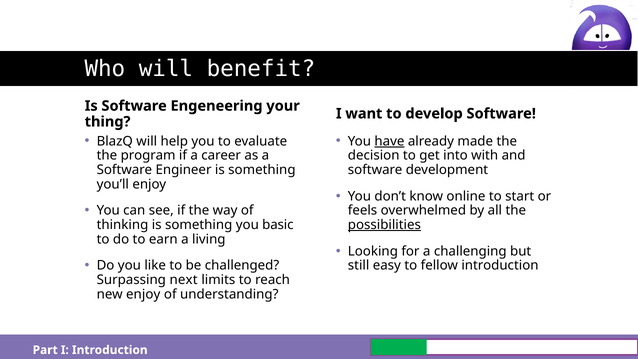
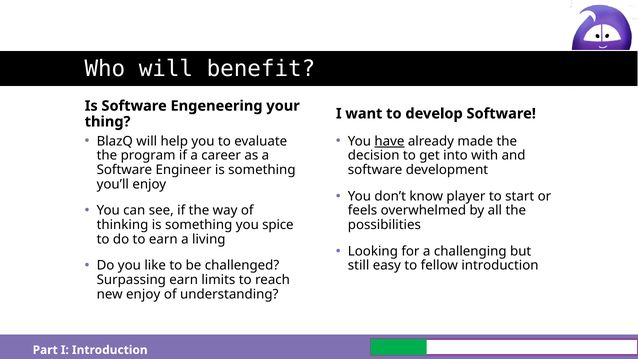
online: online -> player (466, 196)
basic: basic -> spice (278, 225)
possibilities underline: present -> none (384, 225)
Surpassing next: next -> earn (184, 280)
